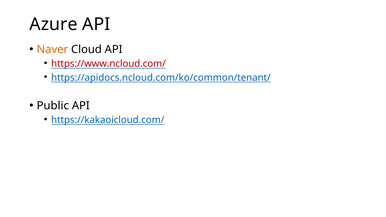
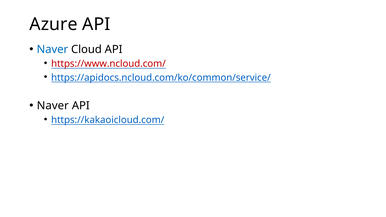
Naver colour: orange -> blue (52, 49)
https://apidocs.ncloud.com/ko/common/tenant/: https://apidocs.ncloud.com/ko/common/tenant/ -> https://apidocs.ncloud.com/ko/common/service/ (161, 78)
Public: Public -> Naver (53, 106)
